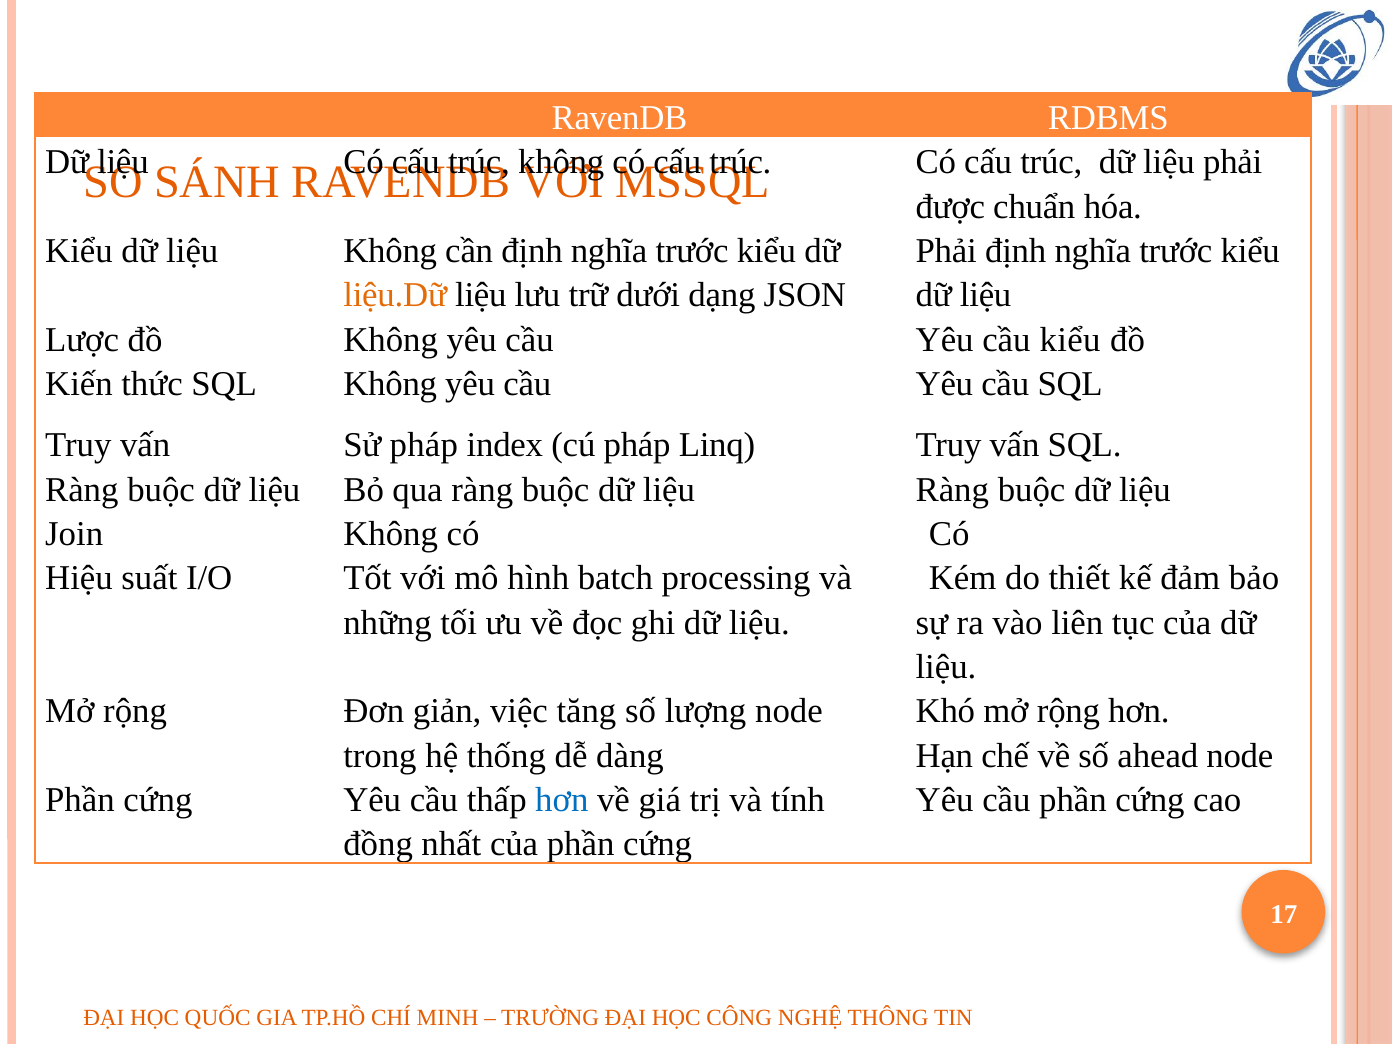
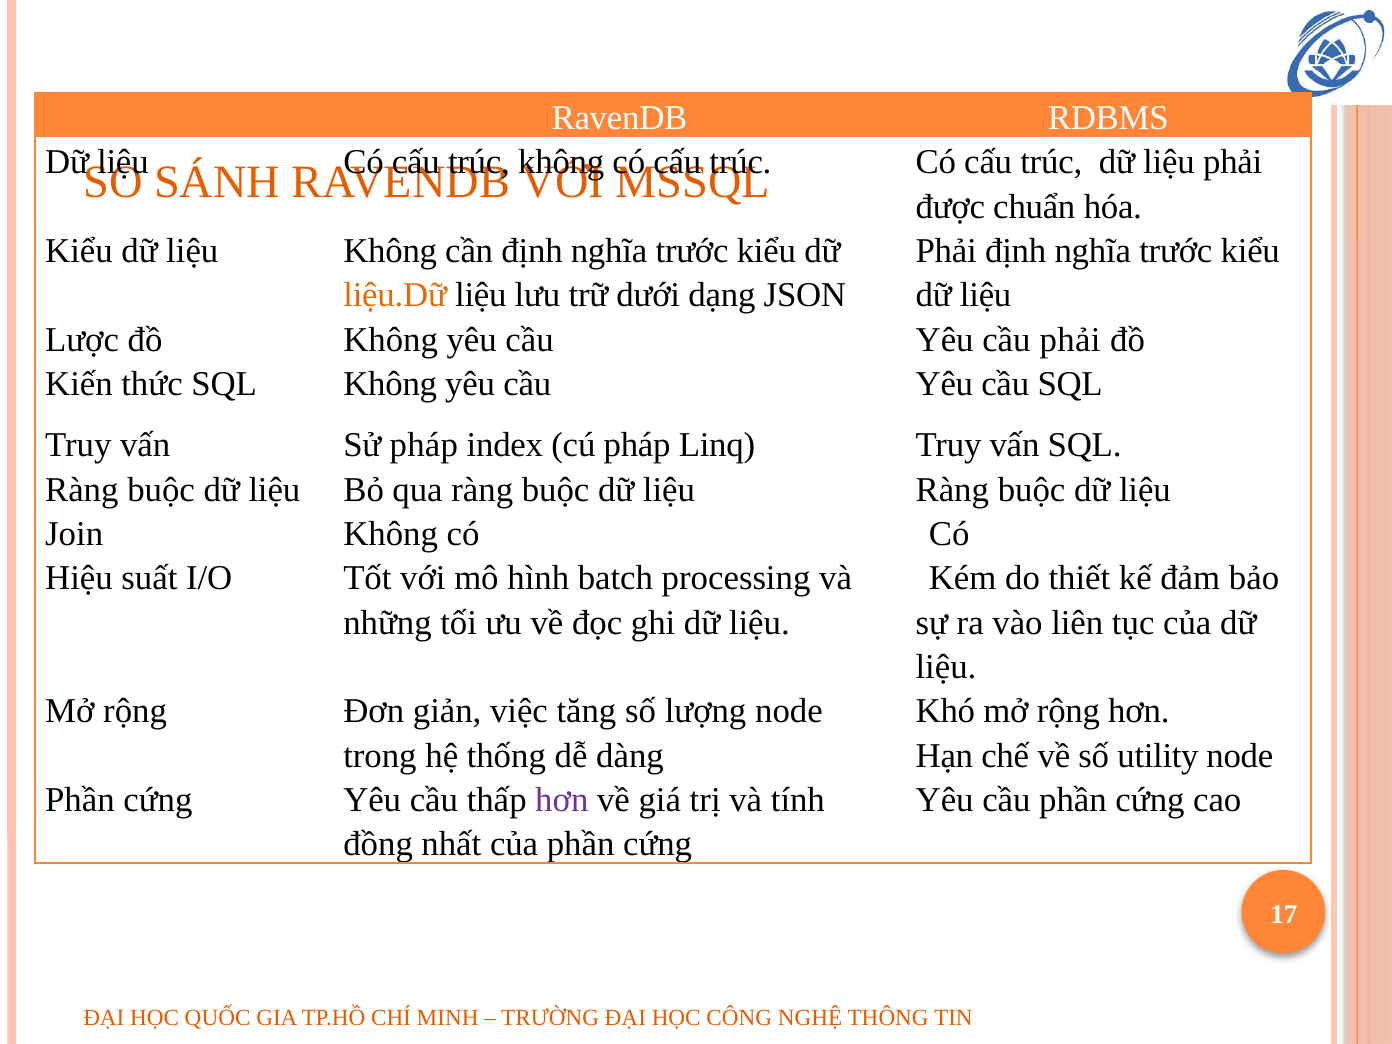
cầu kiểu: kiểu -> phải (1070, 340)
ahead: ahead -> utility (1158, 756)
hơn colour: blue -> purple (562, 800)
